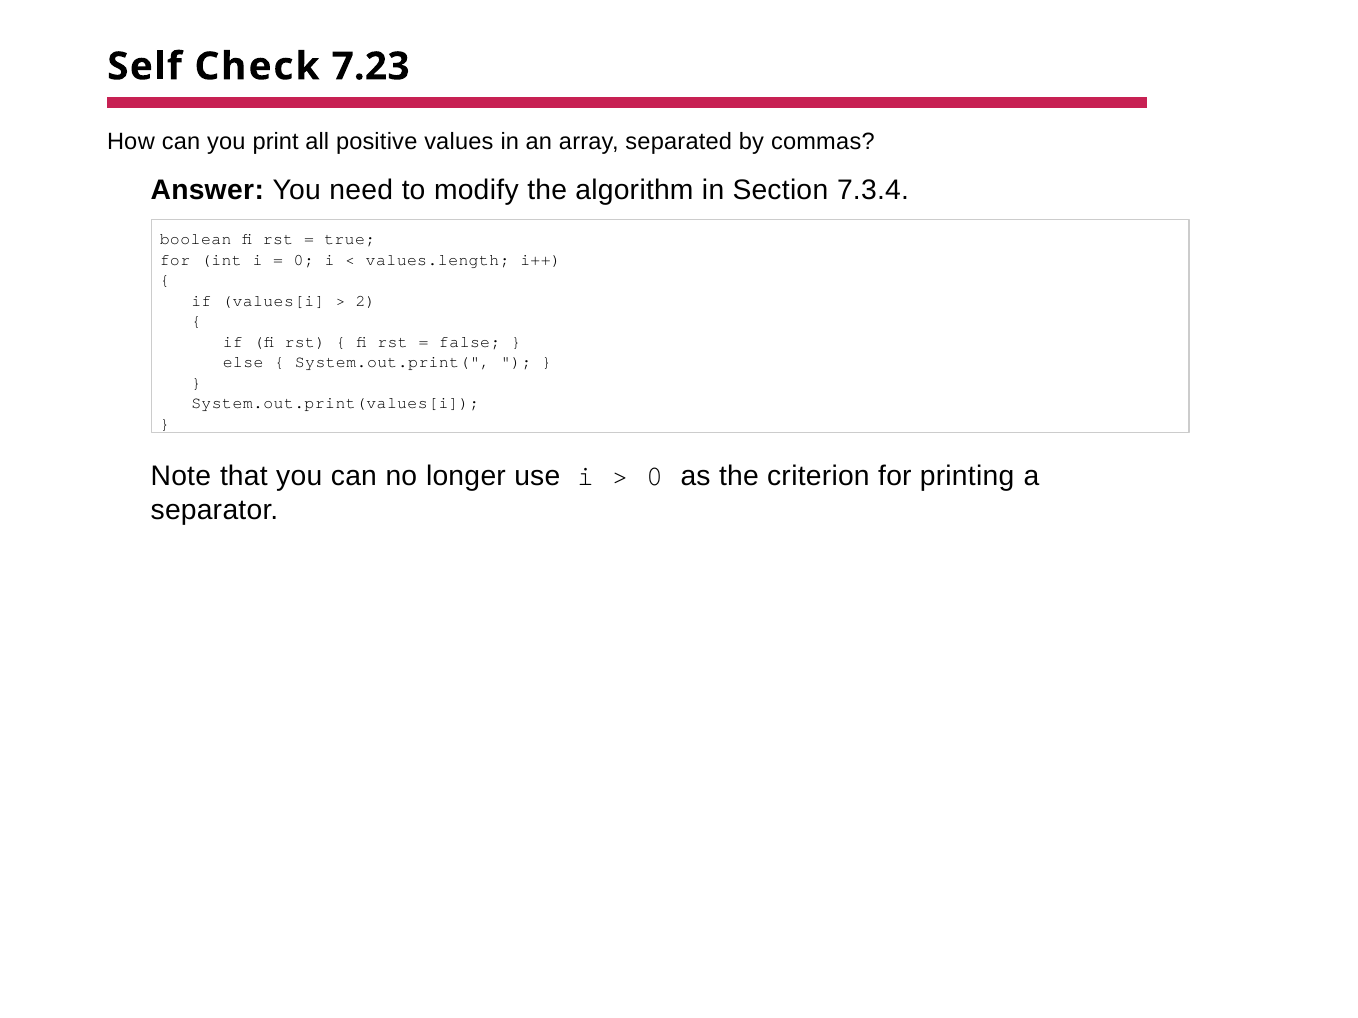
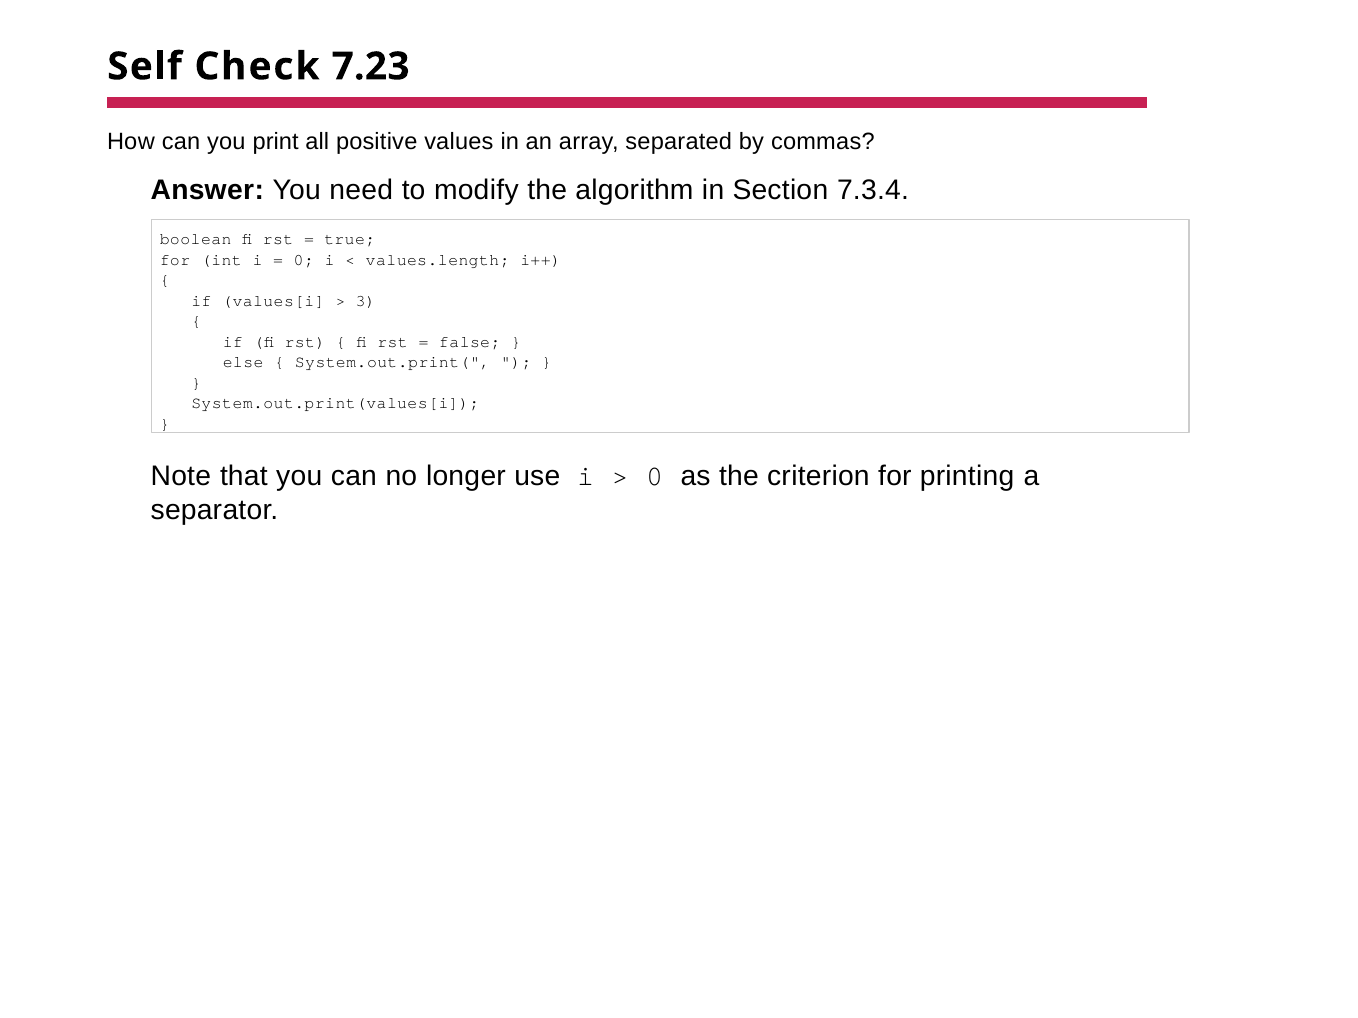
2: 2 -> 3 (366, 301)
